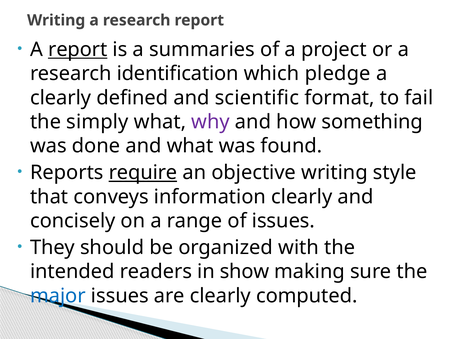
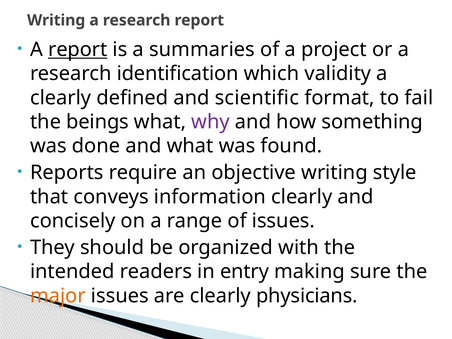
pledge: pledge -> validity (338, 74)
simply: simply -> beings (98, 122)
require underline: present -> none (143, 173)
show: show -> entry (245, 272)
major colour: blue -> orange (58, 296)
computed: computed -> physicians (307, 296)
